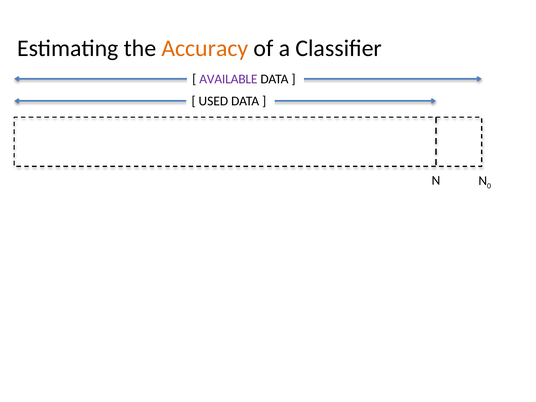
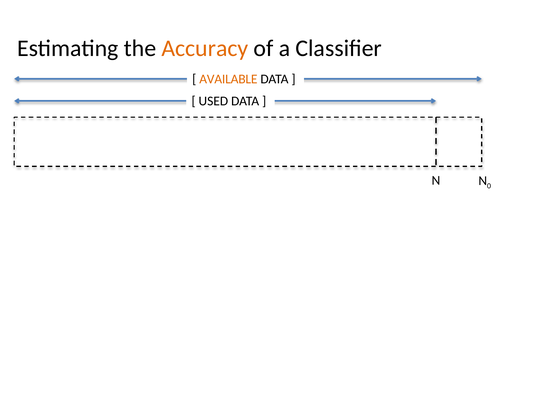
AVAILABLE colour: purple -> orange (228, 79)
